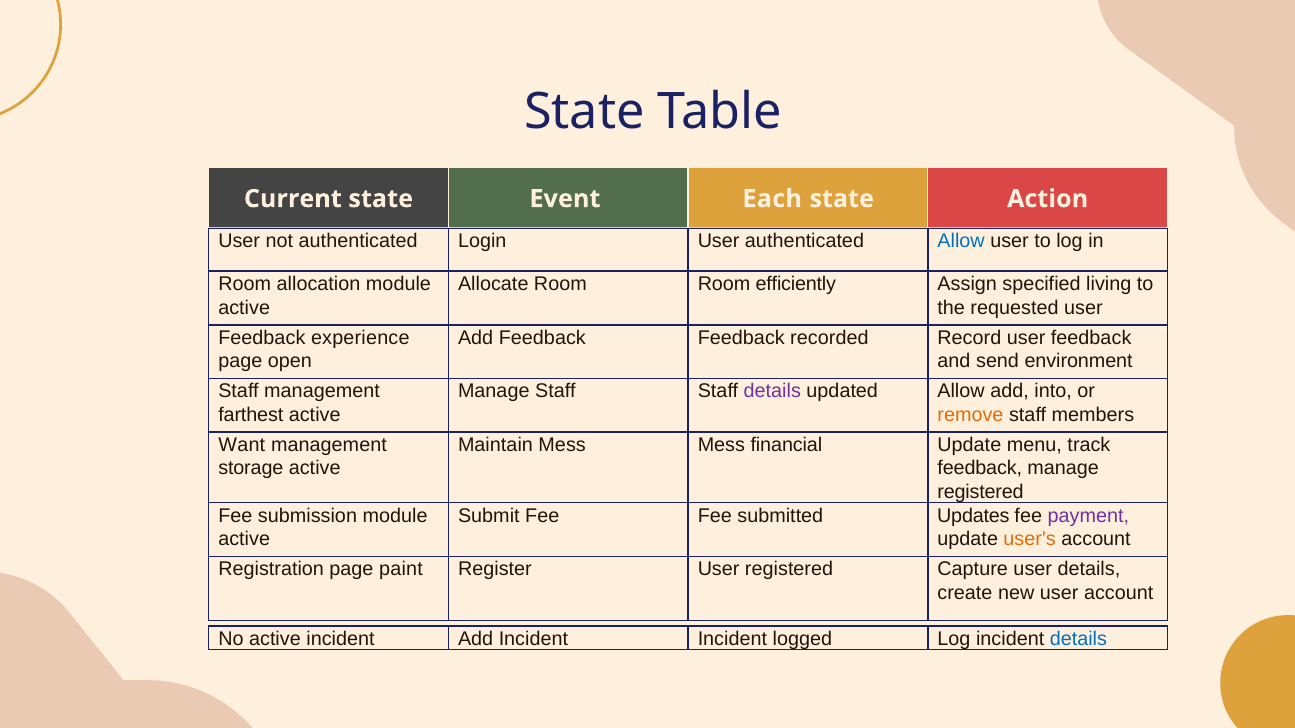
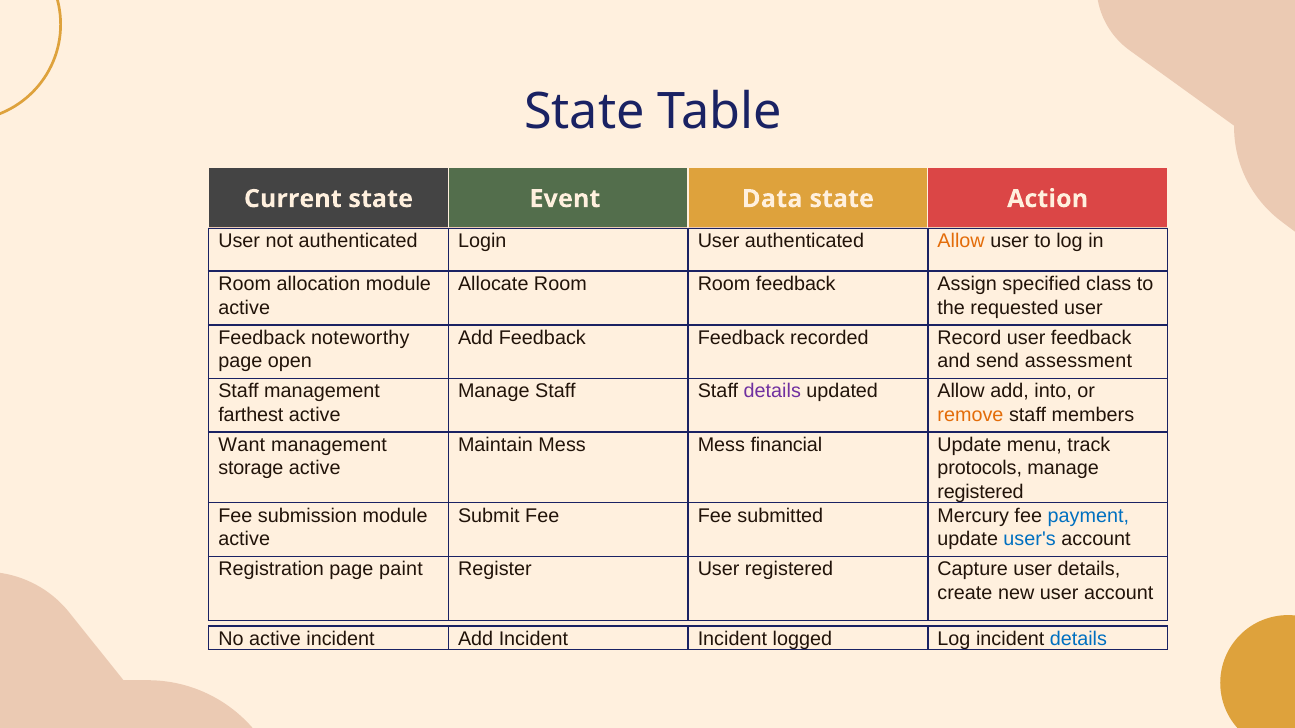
Each: Each -> Data (772, 199)
Allow colour: blue -> orange (961, 241)
Room efficiently: efficiently -> feedback (796, 284)
living: living -> class (1109, 284)
experience: experience -> noteworthy (360, 338)
environment: environment -> assessment (1078, 361)
feedback: feedback -> protocols (980, 469)
Updates: Updates -> Mercury (973, 516)
payment colour: purple -> blue (1088, 516)
user's colour: orange -> blue (1030, 539)
